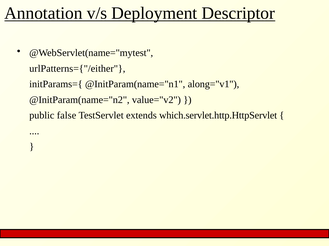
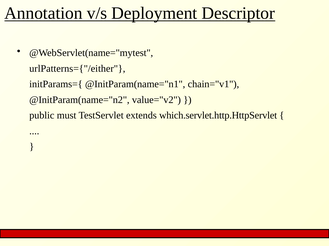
along="v1: along="v1 -> chain="v1 (213, 84)
false: false -> must (67, 116)
